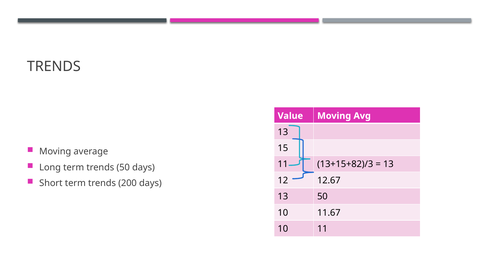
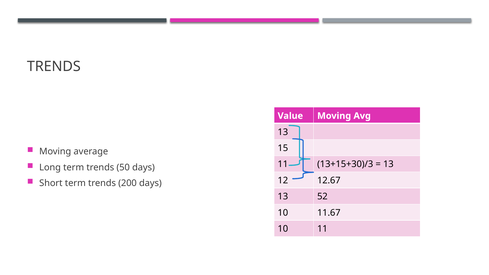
13+15+82)/3: 13+15+82)/3 -> 13+15+30)/3 (345, 164)
13 50: 50 -> 52 (322, 197)
